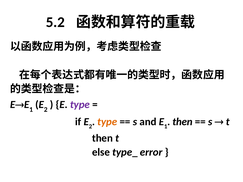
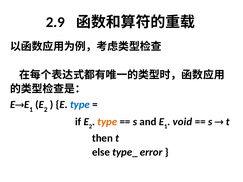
5.2: 5.2 -> 2.9 (55, 22)
type colour: purple -> blue (80, 105)
then: then -> void (182, 122)
